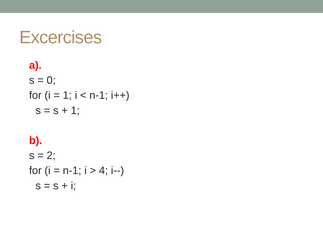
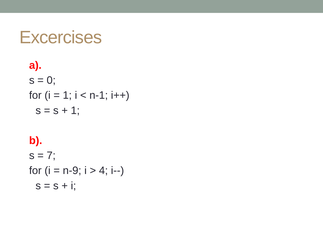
2: 2 -> 7 (51, 156)
n-1: n-1 -> n-9 (72, 171)
